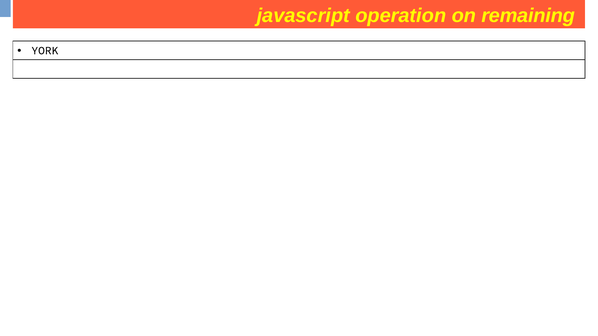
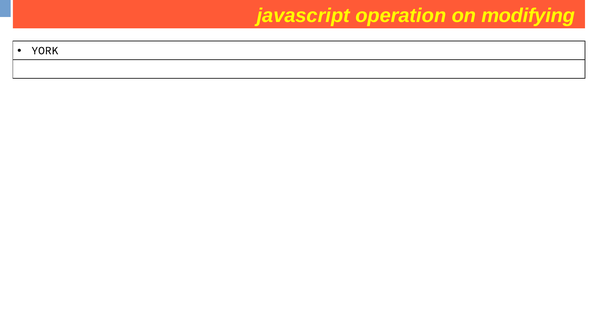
remaining: remaining -> modifying (528, 16)
